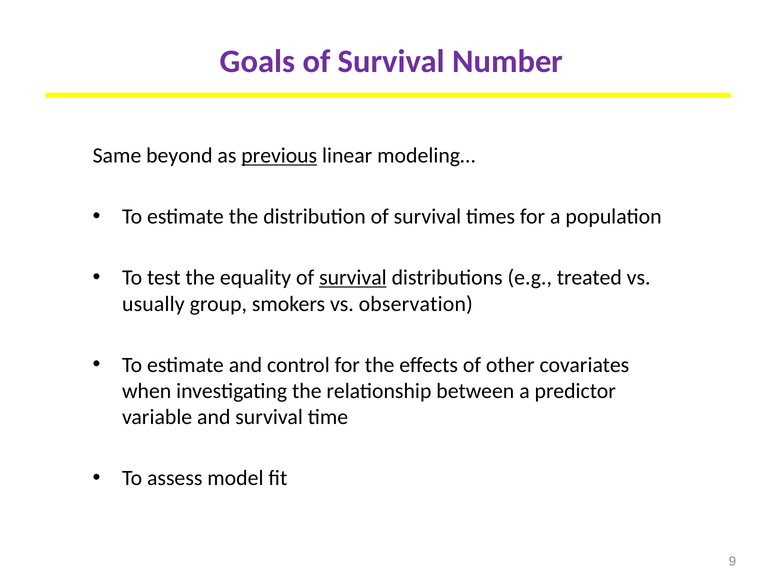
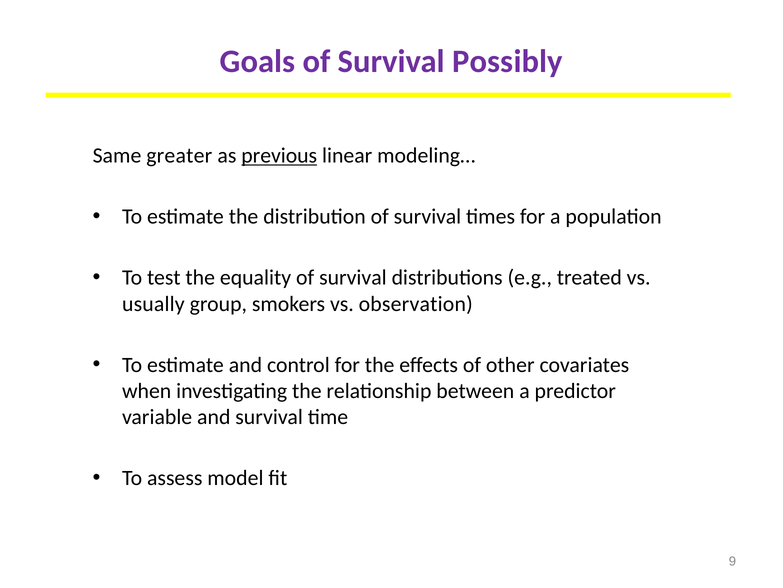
Number: Number -> Possibly (508, 62)
beyond: beyond -> greater (179, 156)
survival underline: present -> none (353, 277)
